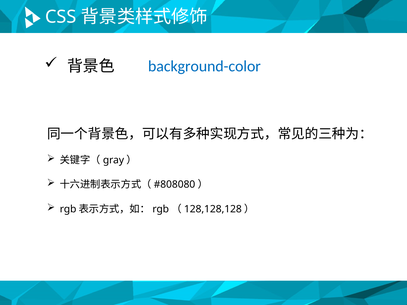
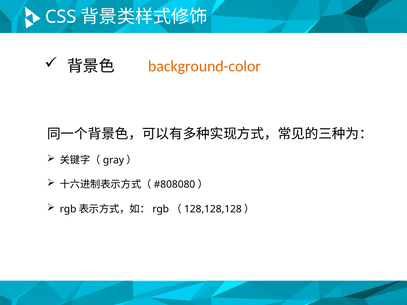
background-color colour: blue -> orange (204, 66)
